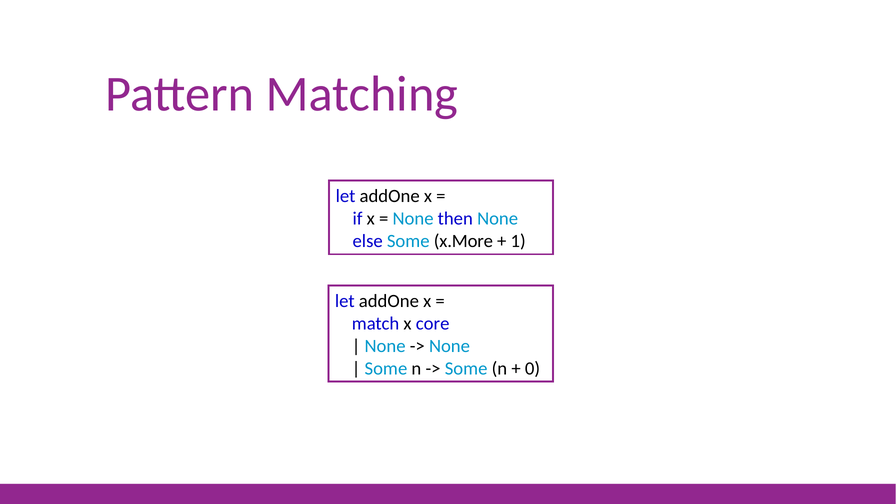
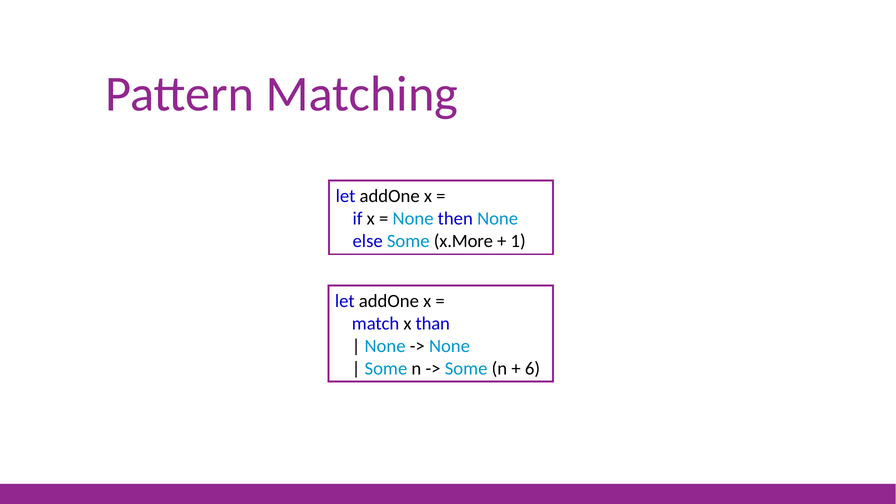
core: core -> than (433, 324)
0: 0 -> 6 (532, 368)
